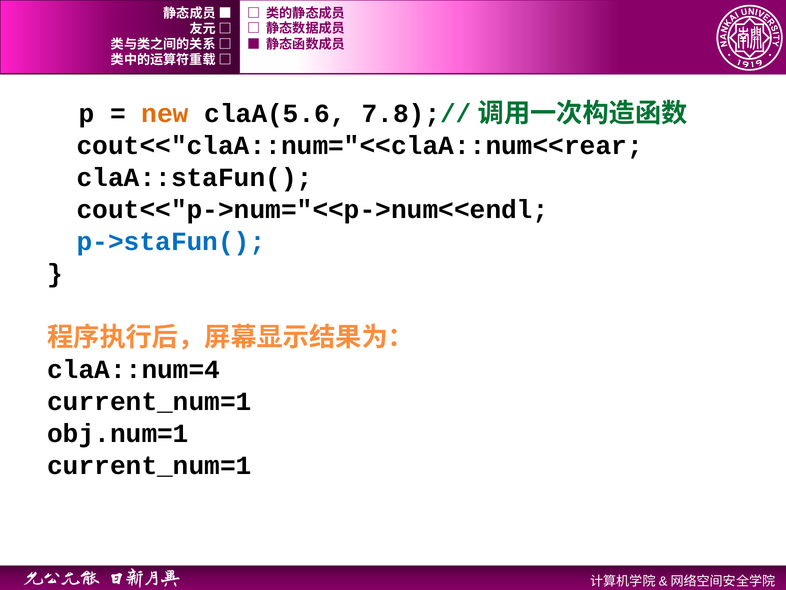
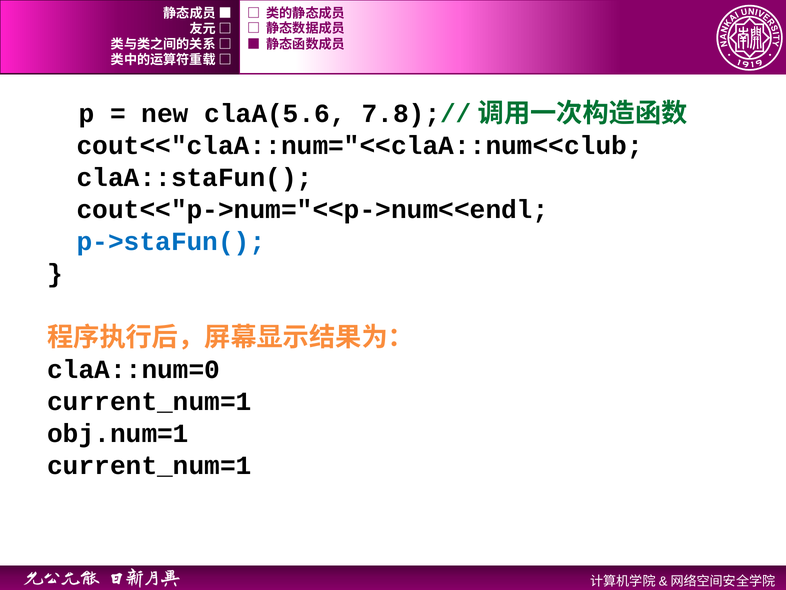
new colour: orange -> black (165, 113)
cout<<"claA::num="<<claA::num<<rear: cout<<"claA::num="<<claA::num<<rear -> cout<<"claA::num="<<claA::num<<club (360, 145)
claA::num=4: claA::num=4 -> claA::num=0 (134, 369)
